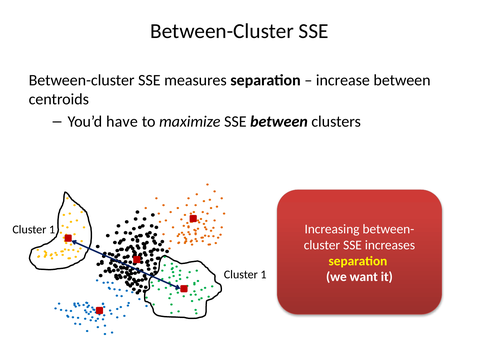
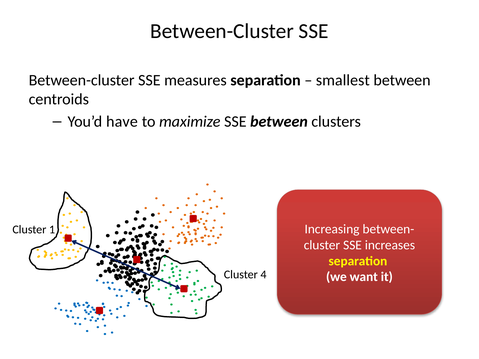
increase: increase -> smallest (343, 80)
1: 1 -> 4 (264, 275)
